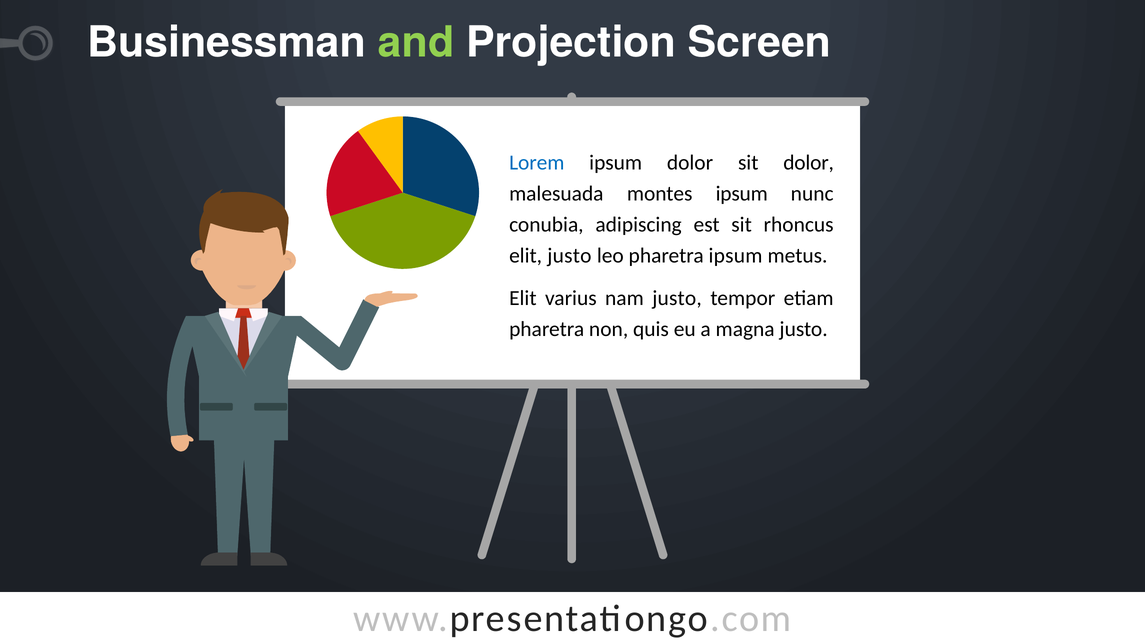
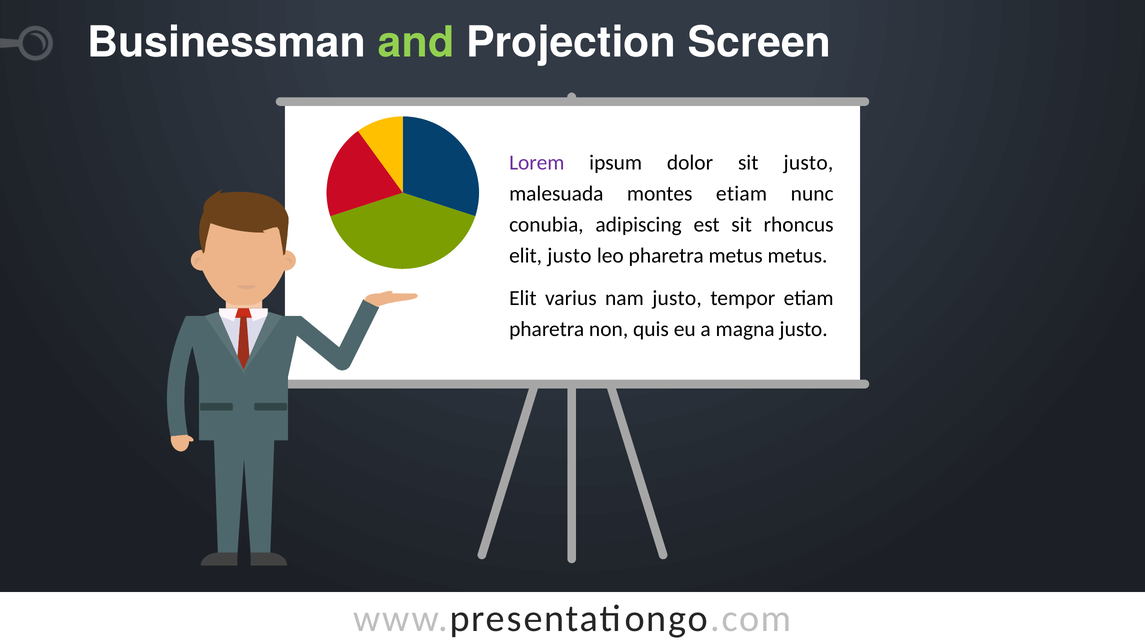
Lorem colour: blue -> purple (537, 163)
sit dolor: dolor -> justo (808, 163)
montes ipsum: ipsum -> etiam (742, 194)
pharetra ipsum: ipsum -> metus (736, 256)
